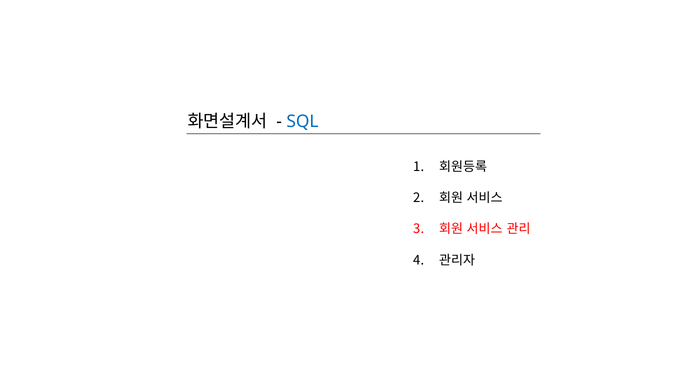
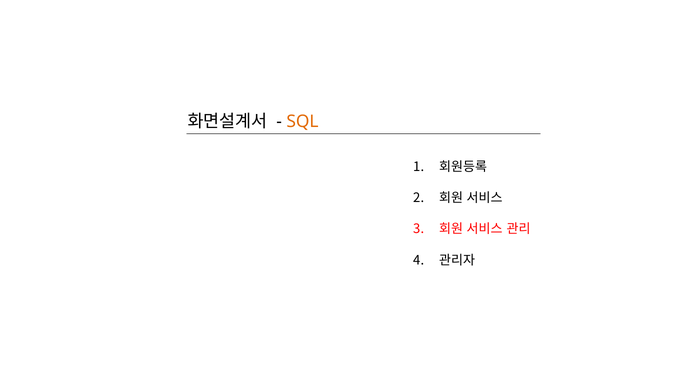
SQL colour: blue -> orange (303, 122)
